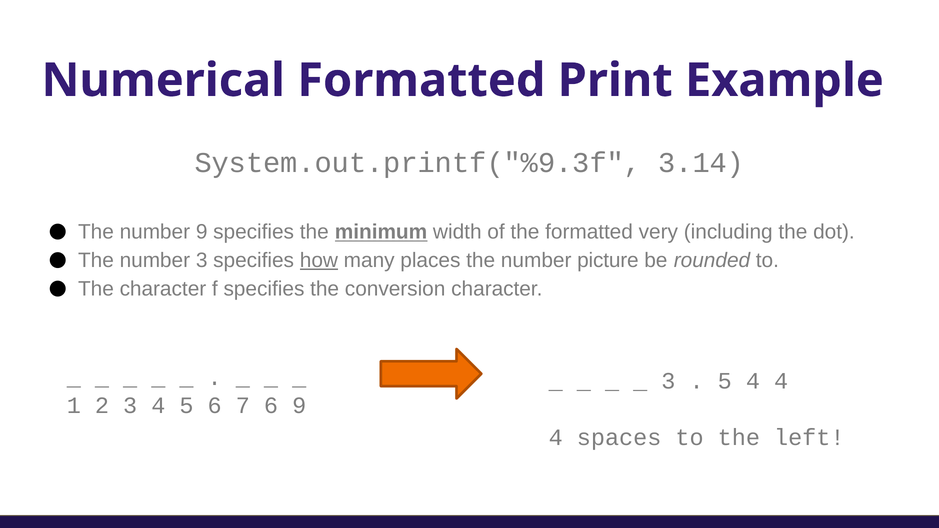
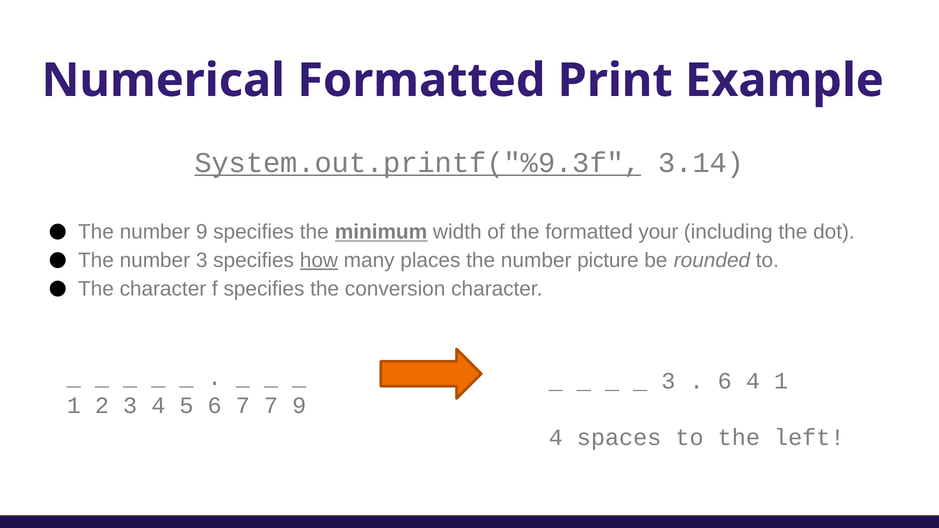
System.out.printf("%9.3f underline: none -> present (418, 163)
very: very -> your (658, 232)
5: 5 -> 6 (725, 381)
4: 4 -> 1 (781, 381)
7 6: 6 -> 7 (271, 406)
